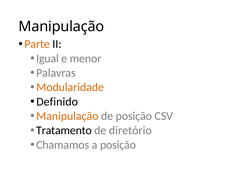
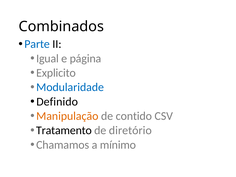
Manipulação: Manipulação -> Combinados (61, 26)
Parte colour: orange -> blue (37, 44)
menor: menor -> página (85, 58)
Palavras: Palavras -> Explicito (56, 73)
Modularidade colour: orange -> blue (70, 87)
de posição: posição -> contido (134, 116)
a posição: posição -> mínimo (118, 145)
